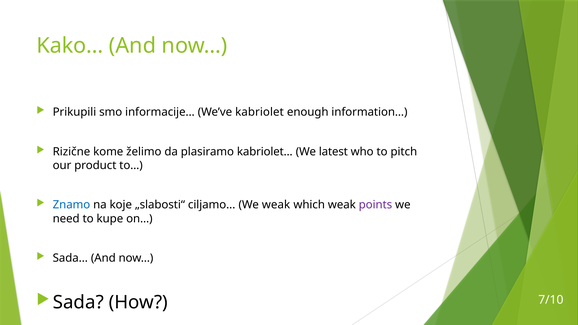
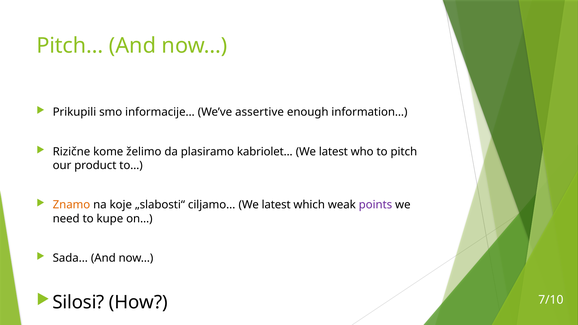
Kako: Kako -> Pitch (70, 46)
We’ve kabriolet: kabriolet -> assertive (259, 112)
Znamo colour: blue -> orange (71, 205)
ciljamo We weak: weak -> latest (276, 205)
Sada: Sada -> Silosi (78, 303)
